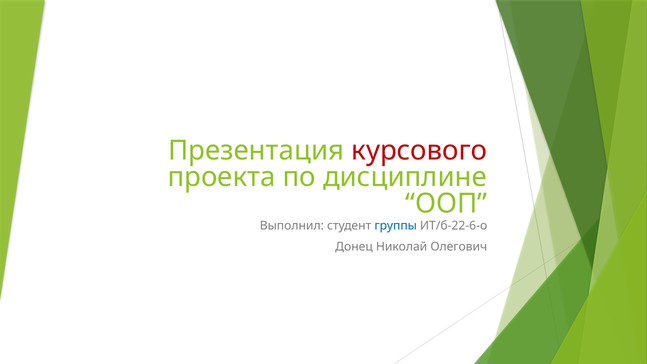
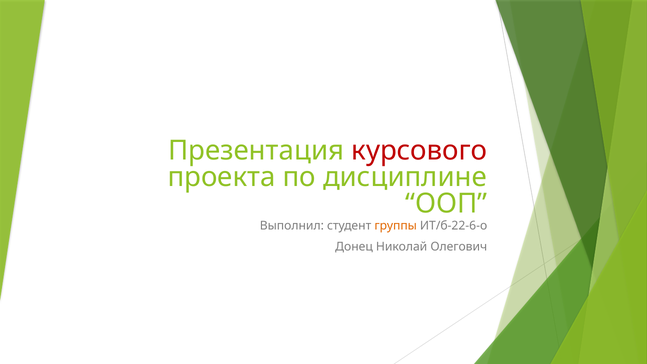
группы colour: blue -> orange (396, 226)
